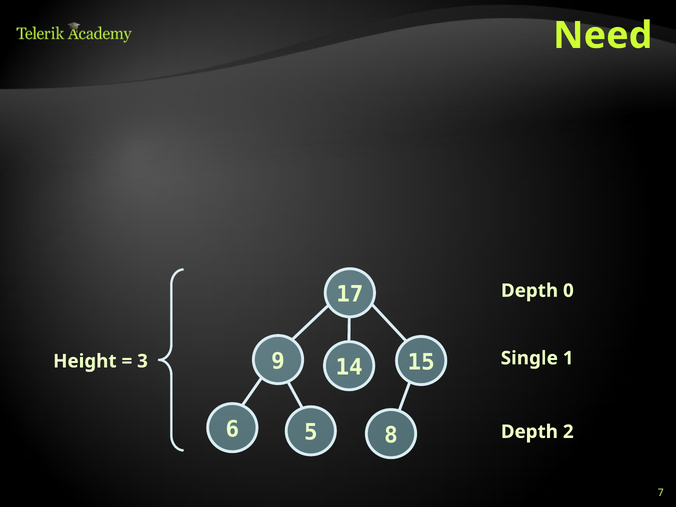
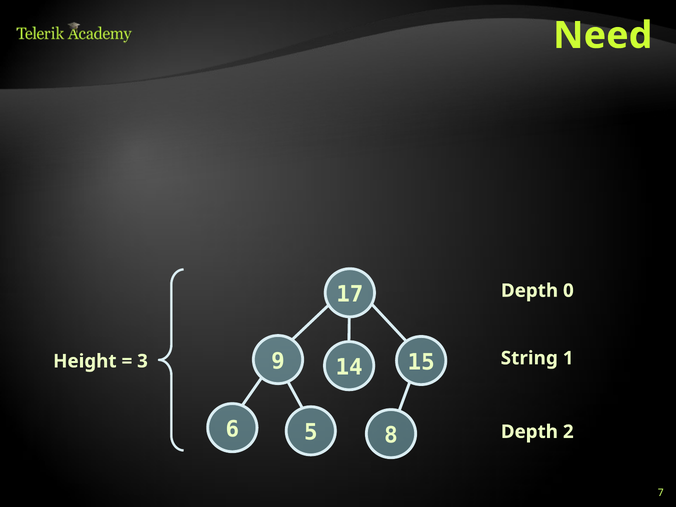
Single: Single -> String (529, 358)
